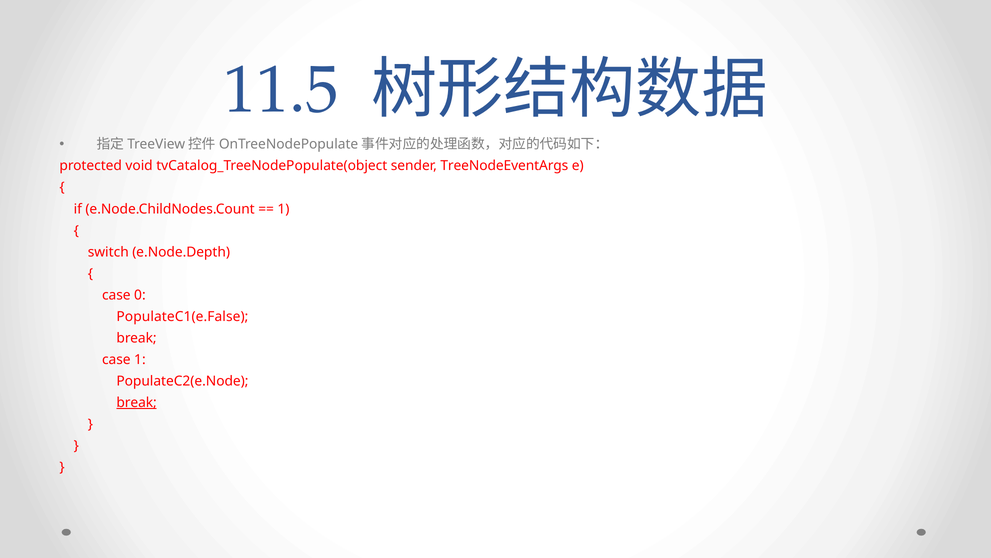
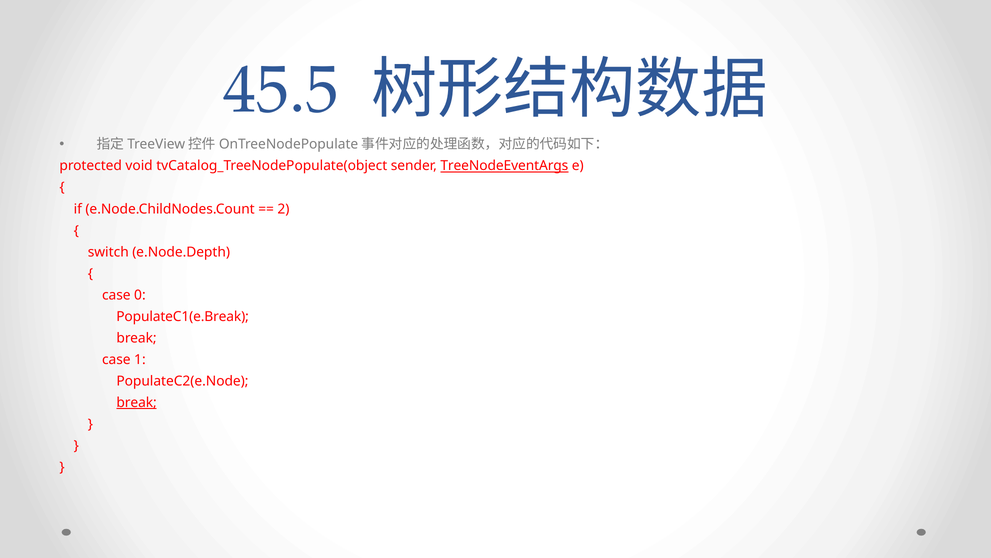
11.5: 11.5 -> 45.5 (281, 90)
TreeNodeEventArgs underline: none -> present (504, 166)
1: 1 -> 2 (283, 209)
PopulateC1(e.False: PopulateC1(e.False -> PopulateC1(e.Break (183, 316)
